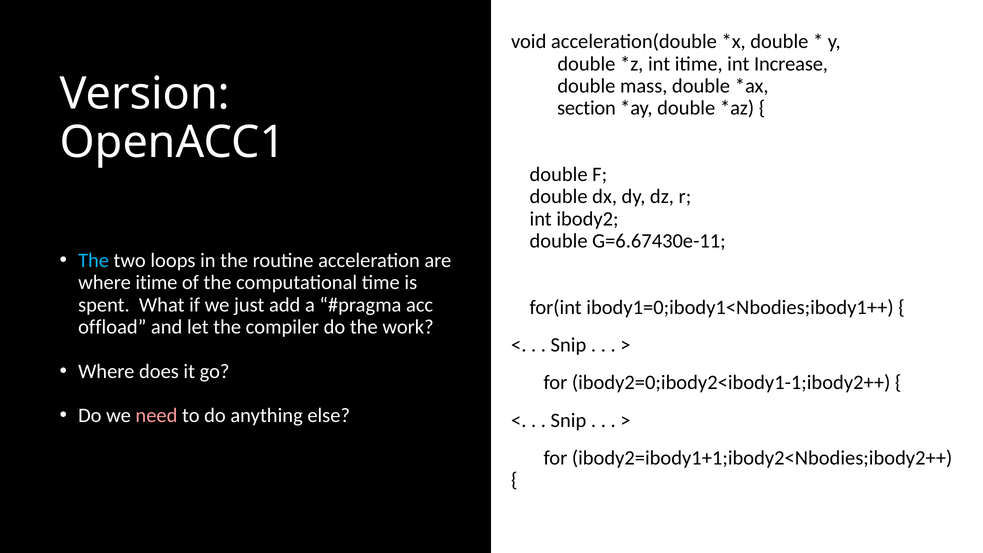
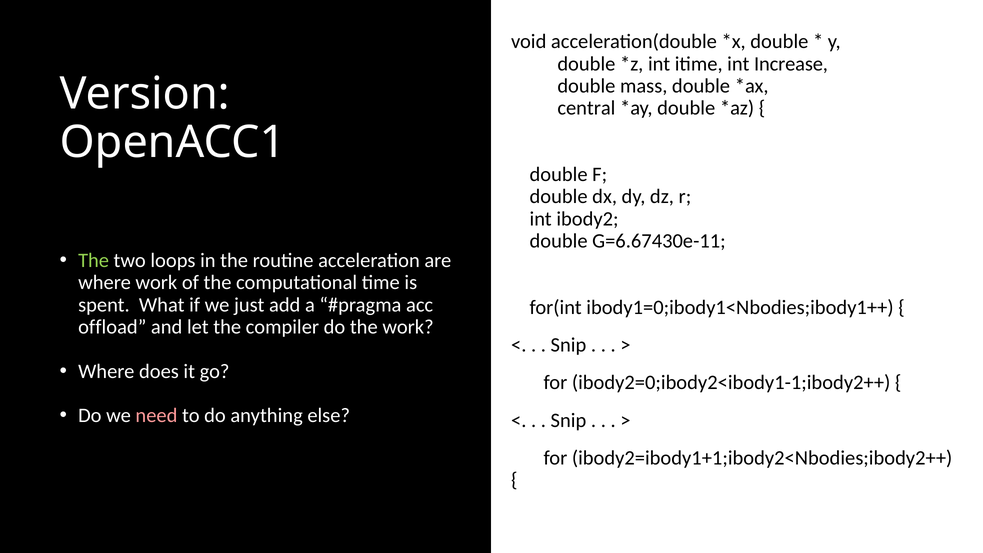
section: section -> central (586, 108)
The colour: light blue -> light green (94, 260)
where itime: itime -> work (156, 283)
